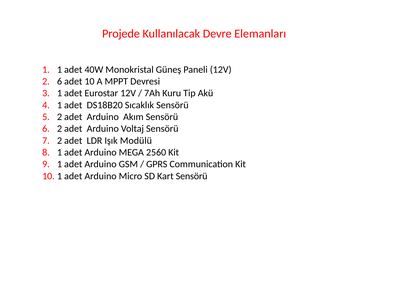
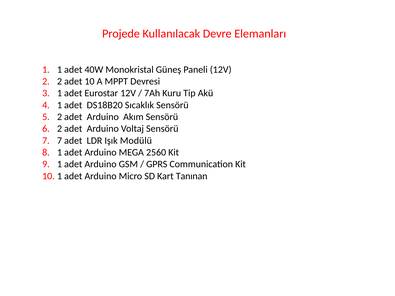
2 6: 6 -> 2 (60, 81)
2: 2 -> 7 (60, 141)
Kart Sensörü: Sensörü -> Tanınan (192, 176)
